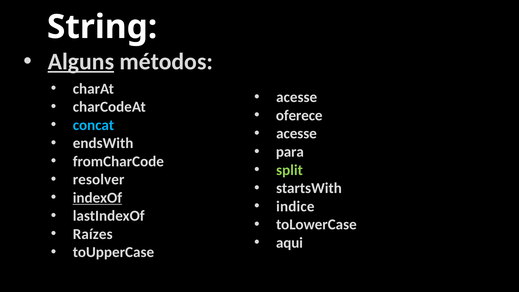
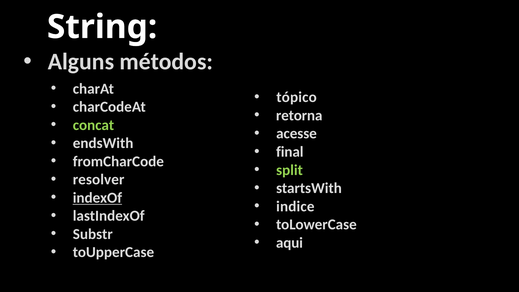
Alguns underline: present -> none (81, 62)
acesse: acesse -> tópico (297, 97)
oferece: oferece -> retorna (299, 115)
concat colour: light blue -> light green (93, 125)
para: para -> final (290, 152)
Raízes: Raízes -> Substr (93, 234)
